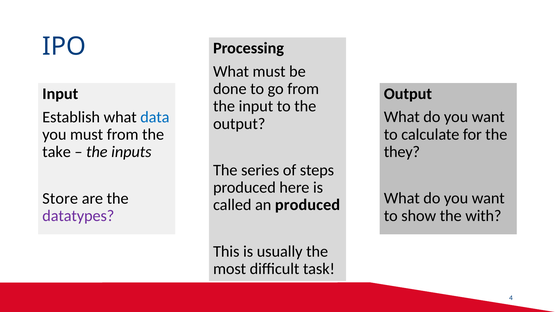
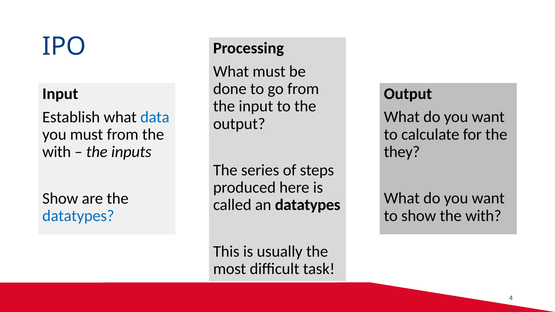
take: take -> with (57, 152)
Store: Store -> Show (60, 199)
an produced: produced -> datatypes (308, 205)
datatypes colour: purple -> blue (78, 216)
